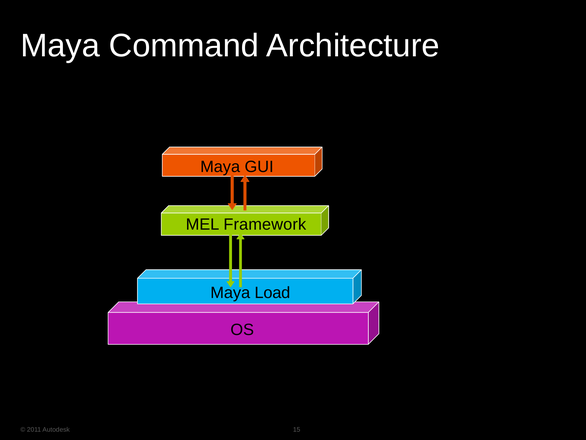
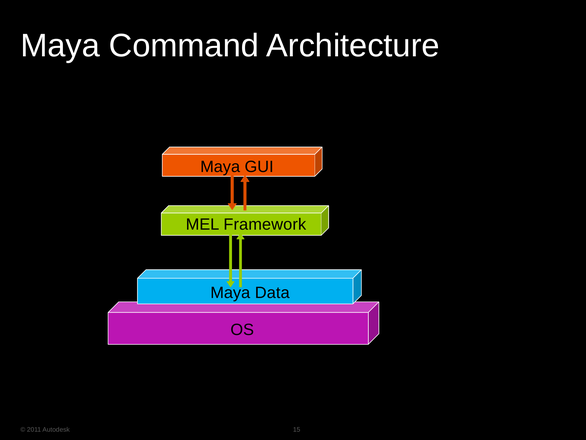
Load: Load -> Data (272, 293)
